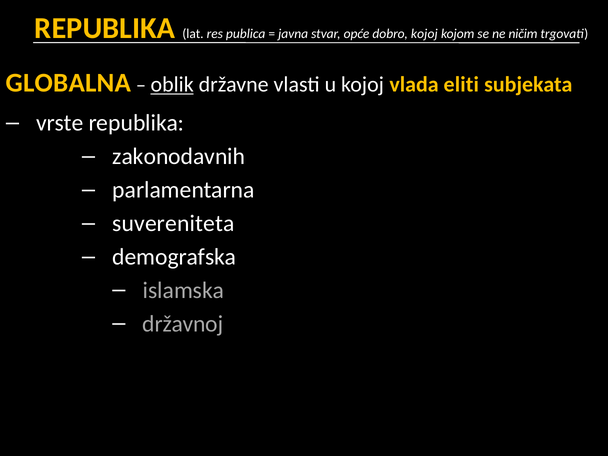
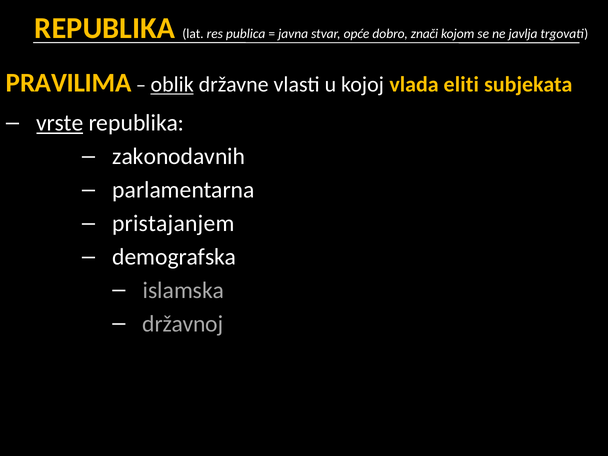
dobro kojoj: kojoj -> znači (424, 34)
ničim: ničim -> javlja (523, 34)
GLOBALNA: GLOBALNA -> PRAVILIMA (69, 83)
vrste underline: none -> present (60, 123)
suvereniteta: suvereniteta -> pristajanjem (173, 224)
